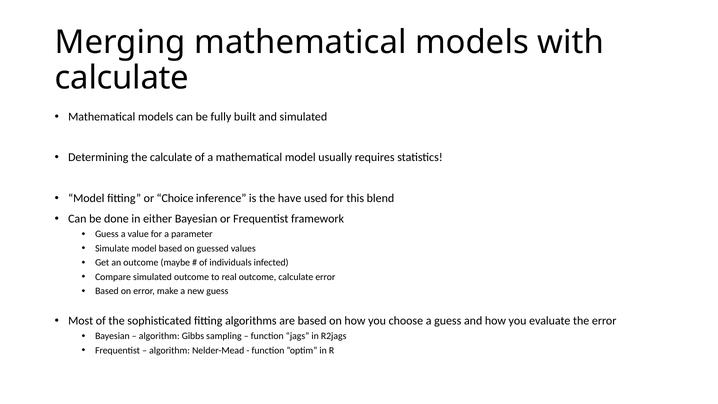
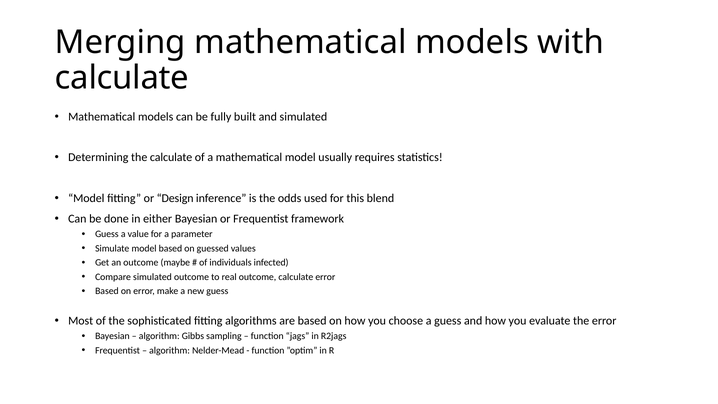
Choice: Choice -> Design (175, 198)
have: have -> odds (290, 198)
